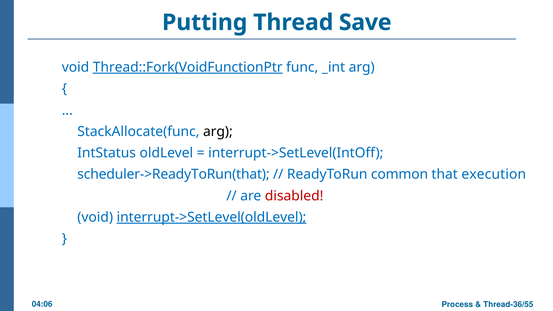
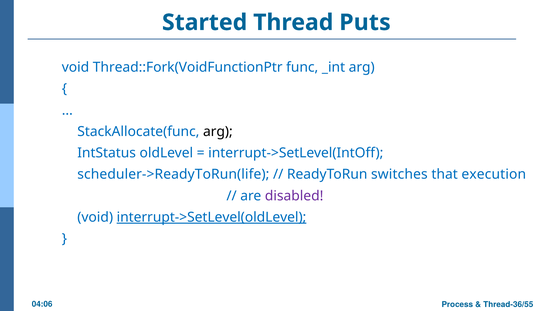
Putting: Putting -> Started (205, 22)
Save: Save -> Puts (365, 22)
Thread::Fork(VoidFunctionPtr underline: present -> none (188, 67)
scheduler->ReadyToRun(that: scheduler->ReadyToRun(that -> scheduler->ReadyToRun(life (173, 174)
common: common -> switches (399, 174)
disabled colour: red -> purple (294, 196)
